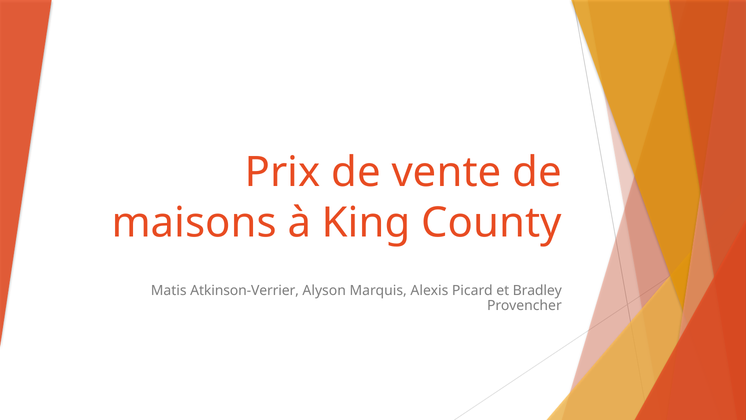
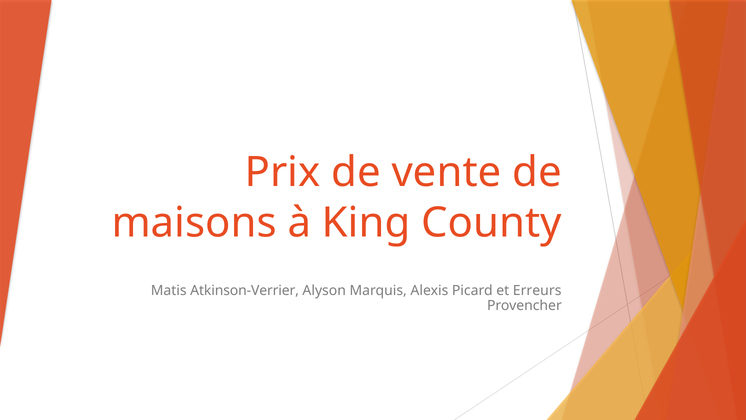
Bradley: Bradley -> Erreurs (537, 290)
